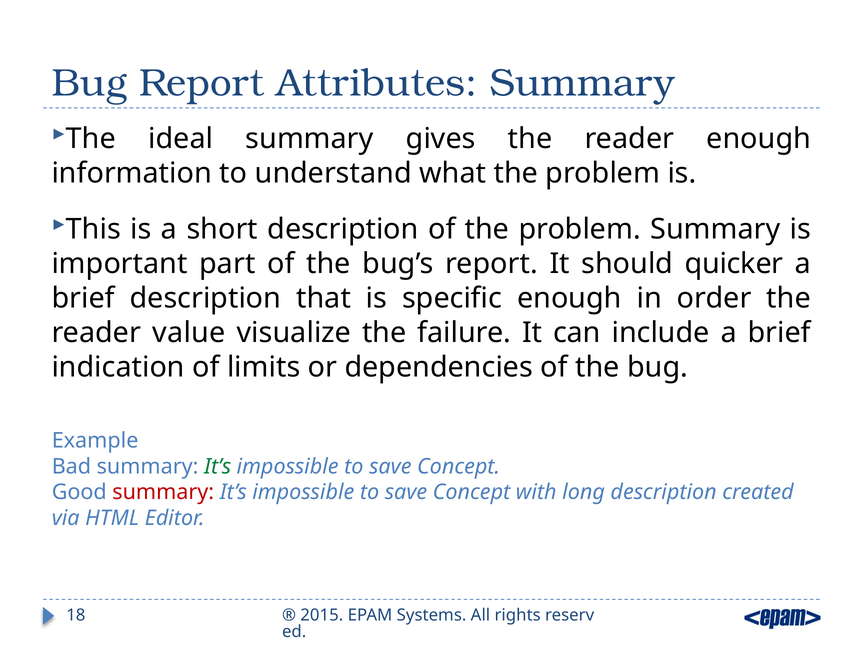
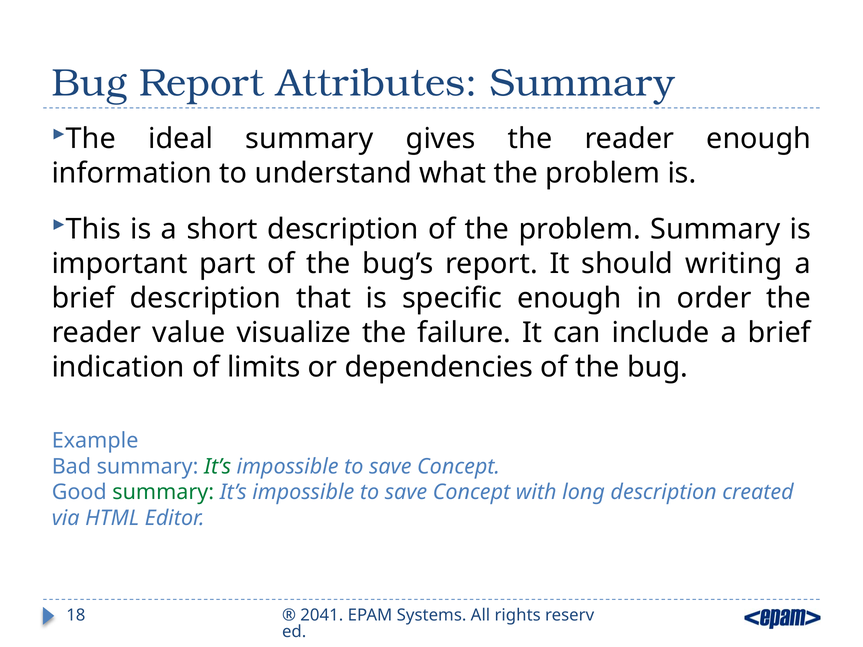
quicker: quicker -> writing (734, 264)
summary colour: red -> green (163, 493)
2015: 2015 -> 2041 (322, 615)
